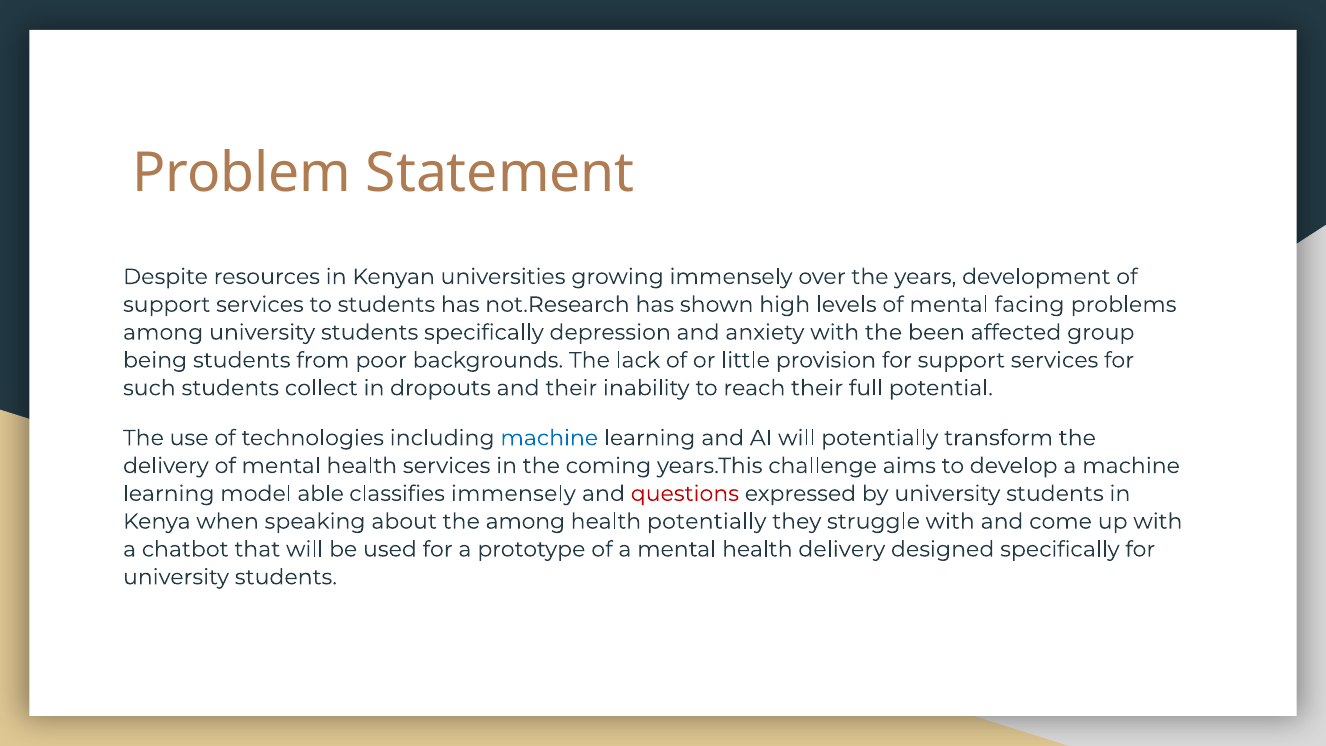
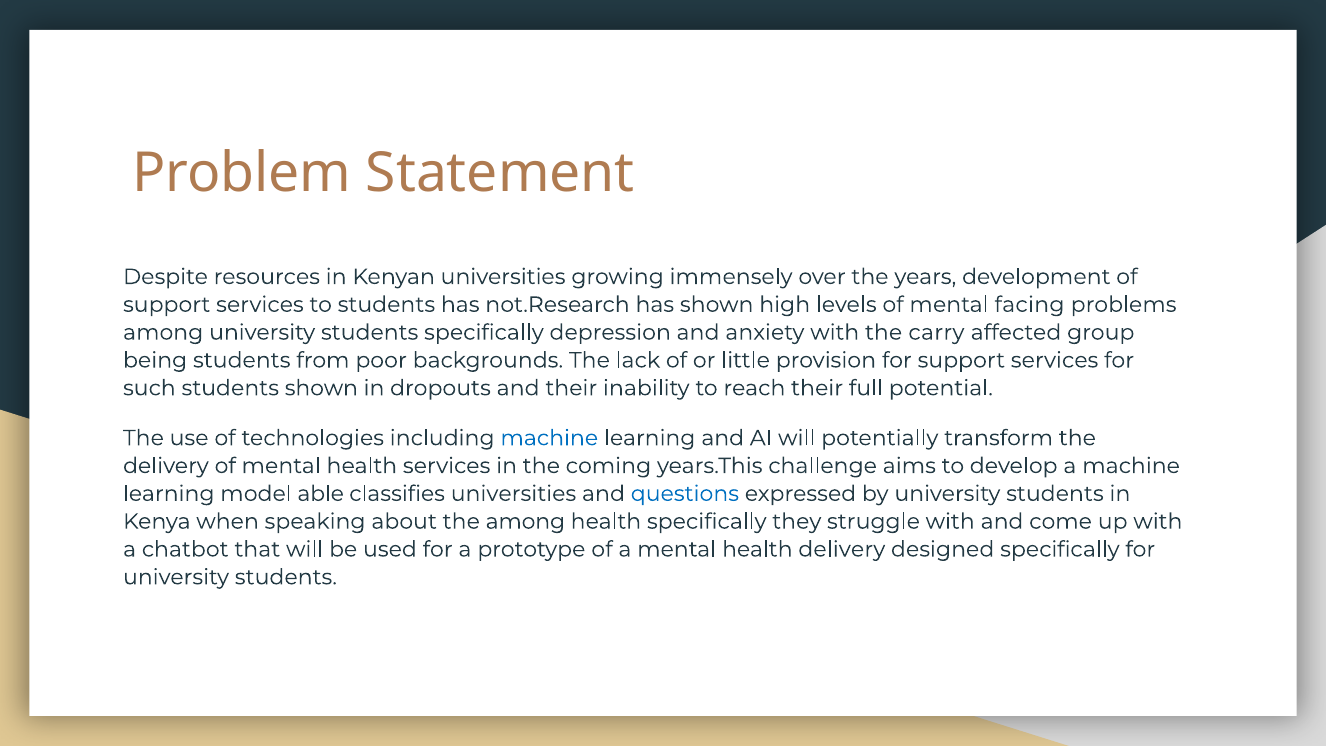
been: been -> carry (936, 332)
students collect: collect -> shown (321, 388)
classifies immensely: immensely -> universities (513, 494)
questions colour: red -> blue (685, 494)
health potentially: potentially -> specifically (707, 521)
